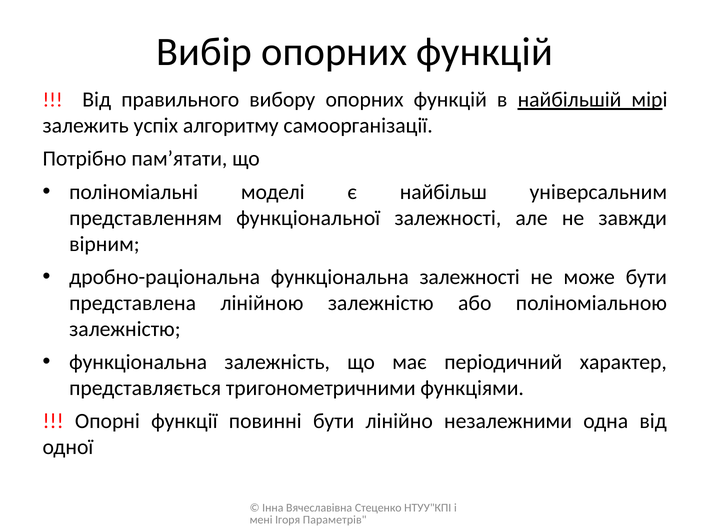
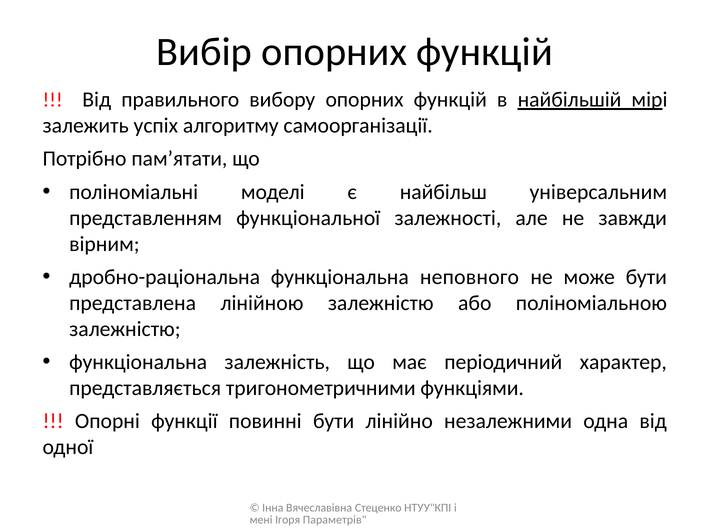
функціональна залежності: залежності -> неповного (469, 277)
